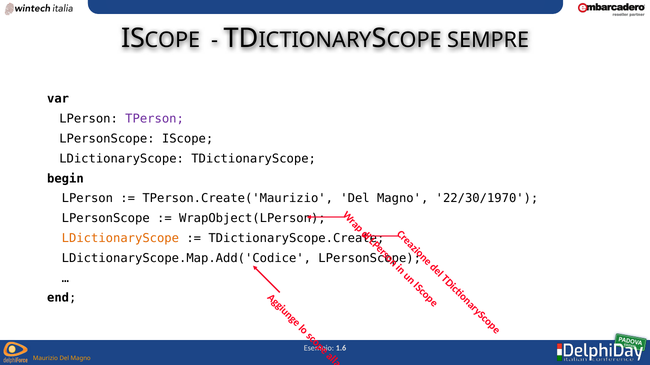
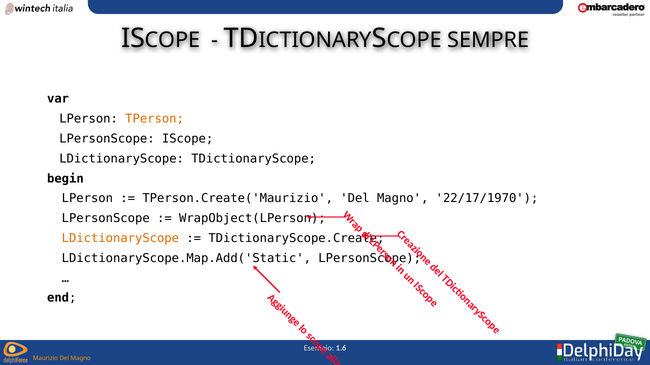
TPerson colour: purple -> orange (155, 119)
22/30/1970: 22/30/1970 -> 22/17/1970 (487, 199)
LDictionaryScope.Map.Add('Codice: LDictionaryScope.Map.Add('Codice -> LDictionaryScope.Map.Add('Static (186, 259)
